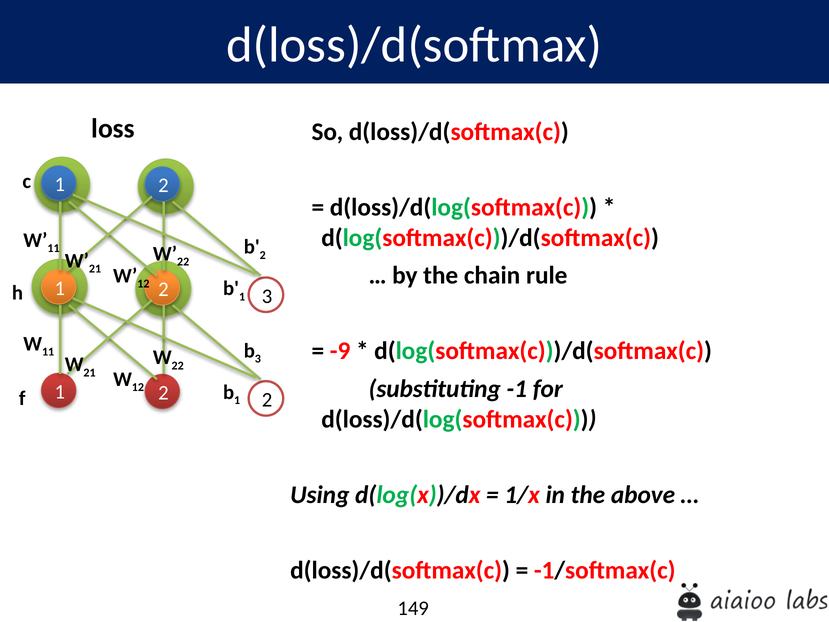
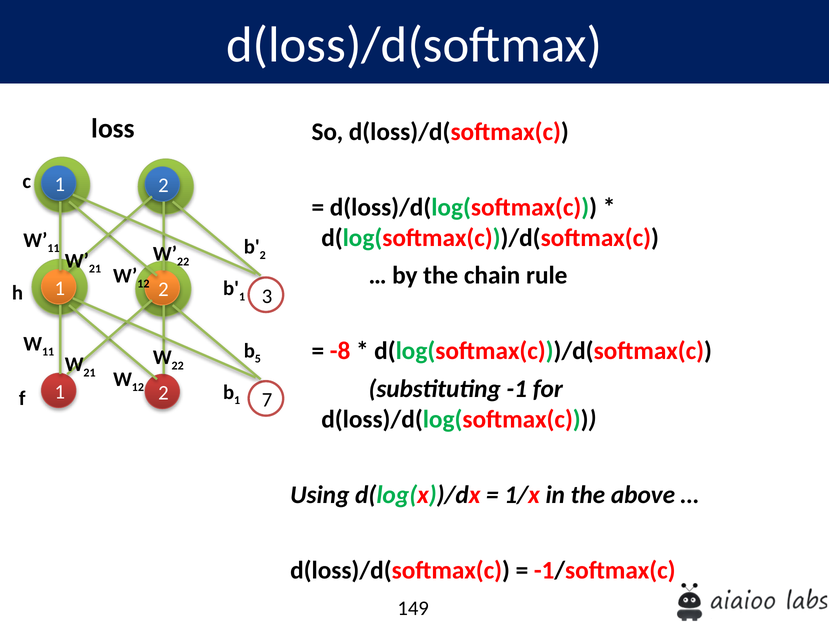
-9: -9 -> -8 (340, 351)
3: 3 -> 5 (258, 359)
2: 2 -> 7 (267, 400)
